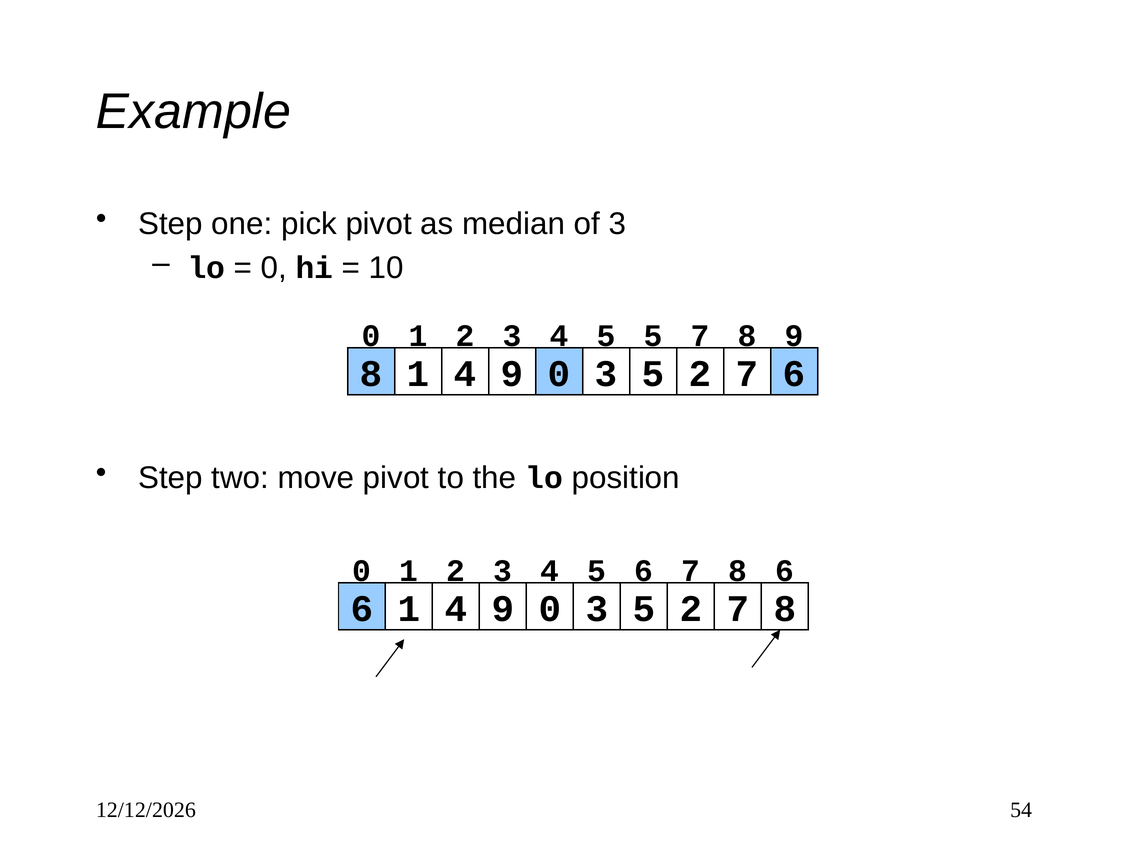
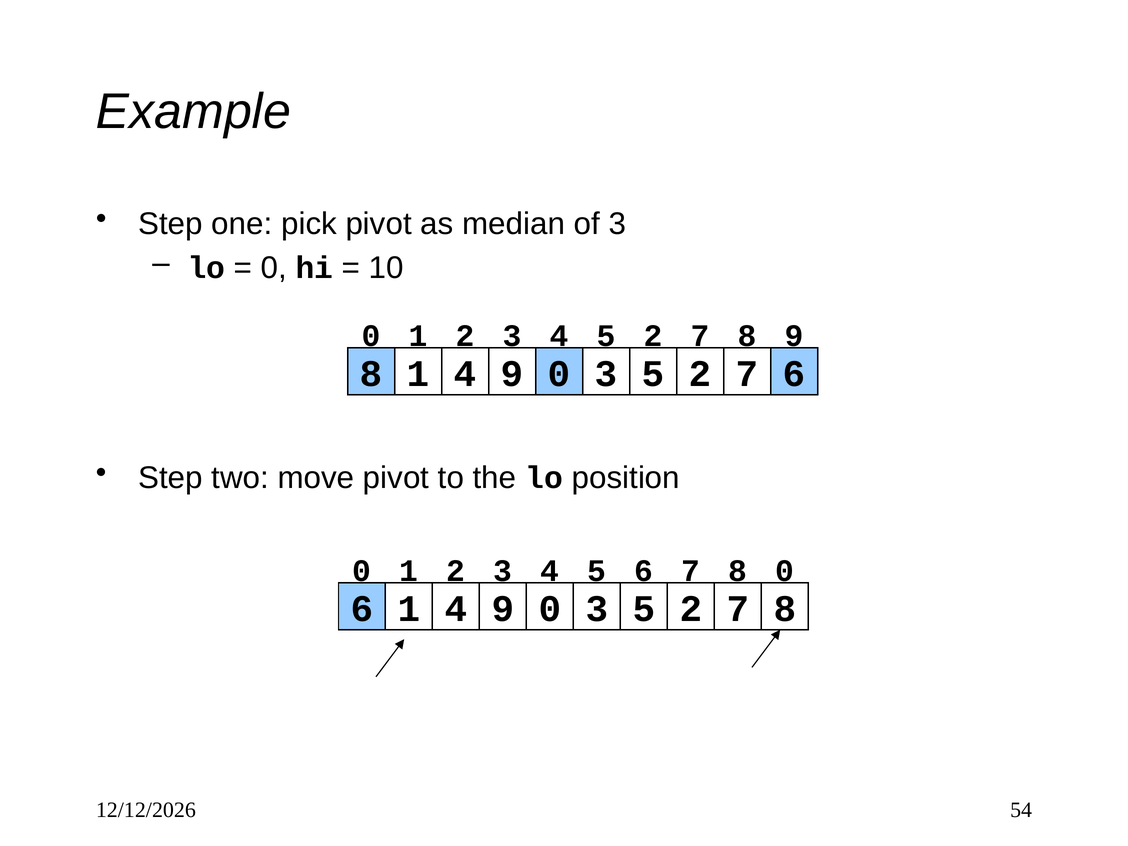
4 5 5: 5 -> 2 (653, 336)
6 7 8 6: 6 -> 0 (785, 571)
